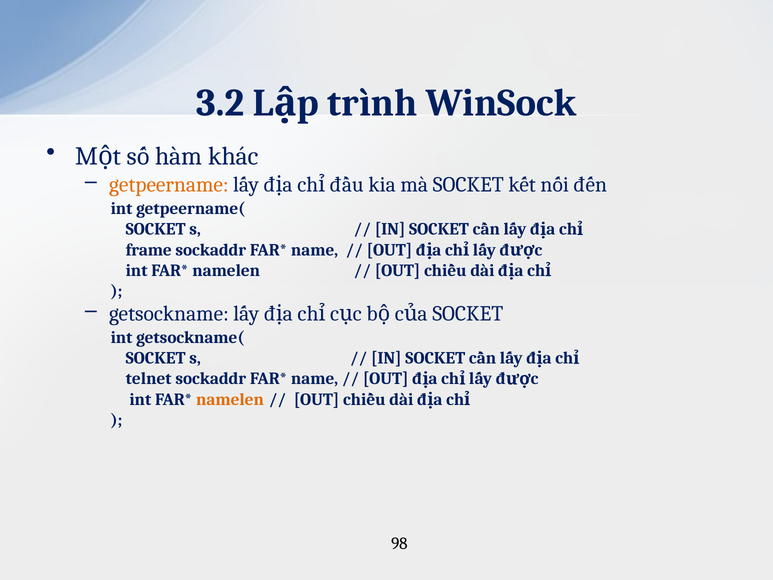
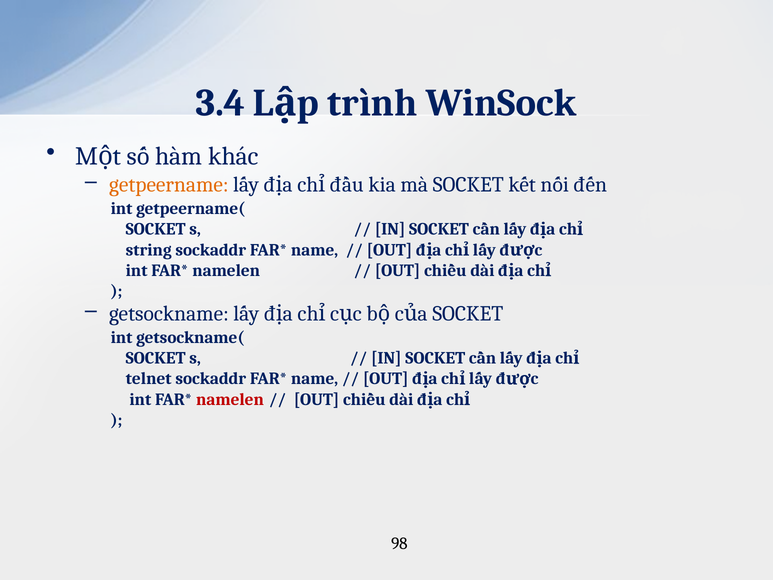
3.2: 3.2 -> 3.4 (220, 103)
frame: frame -> string (149, 250)
namelen colour: orange -> red (230, 399)
